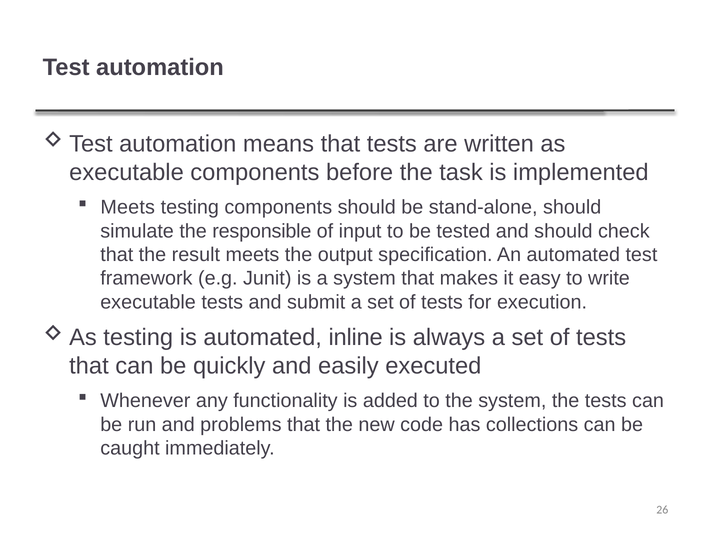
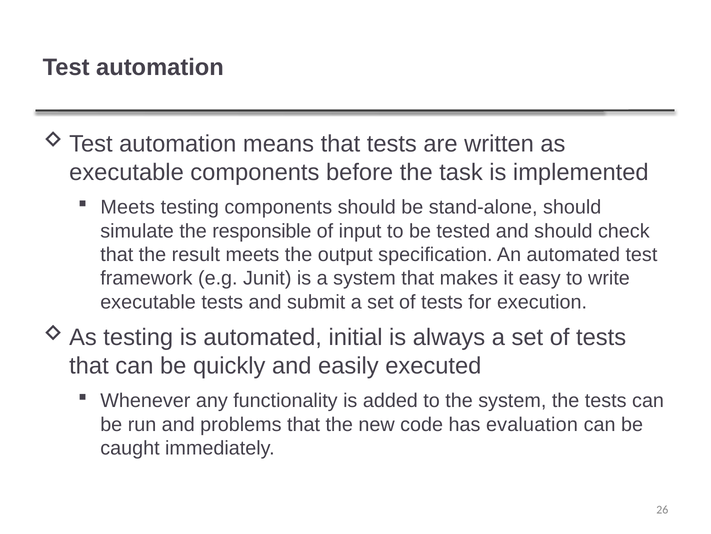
inline: inline -> initial (356, 337)
collections: collections -> evaluation (532, 424)
